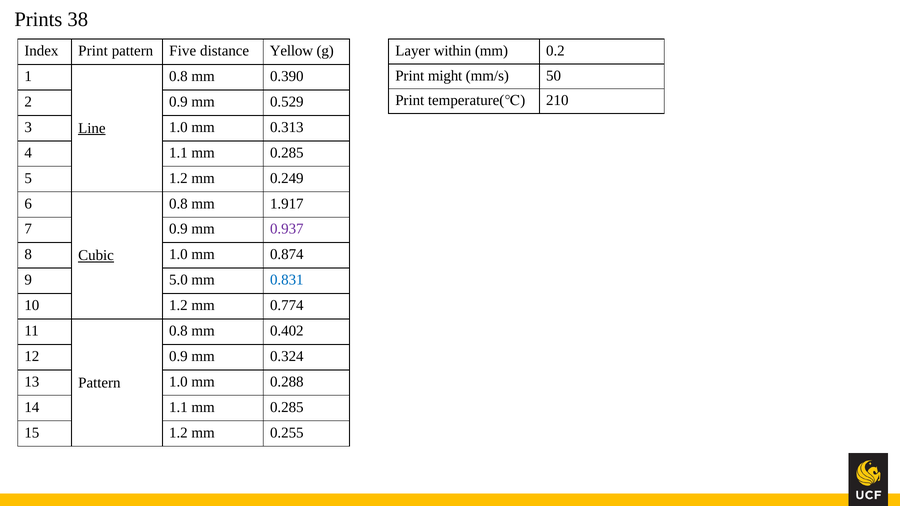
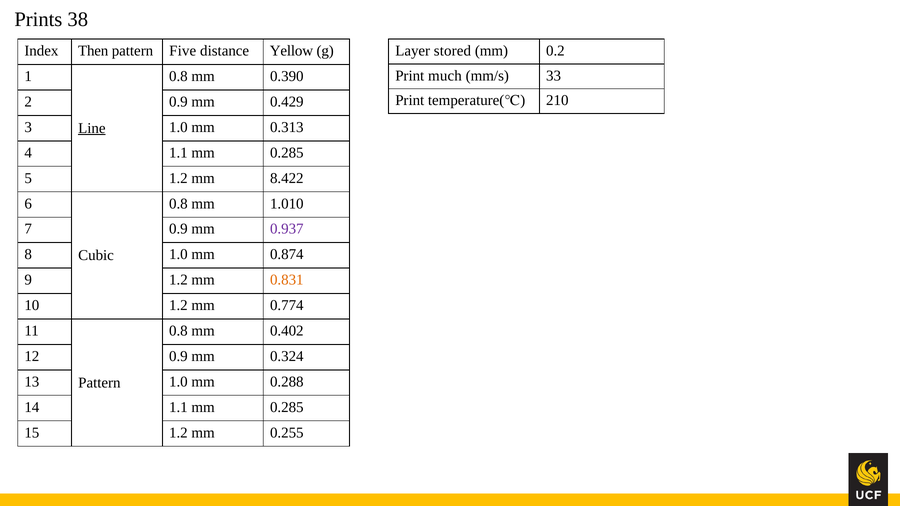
Index Print: Print -> Then (93, 51)
within: within -> stored (452, 51)
might: might -> much (445, 76)
50: 50 -> 33 (554, 76)
0.529: 0.529 -> 0.429 (287, 102)
0.249: 0.249 -> 8.422 (287, 178)
1.917: 1.917 -> 1.010 (287, 204)
Cubic underline: present -> none (96, 256)
9 5.0: 5.0 -> 1.2 (178, 280)
0.831 colour: blue -> orange (287, 280)
